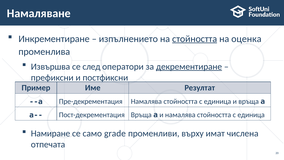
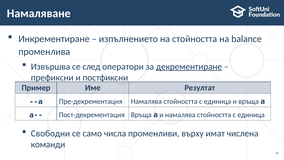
стойността underline: present -> none (195, 39)
оценка: оценка -> balance (246, 39)
Намиране: Намиране -> Свободни (50, 133)
grade: grade -> числа (115, 133)
отпечата: отпечата -> команди (48, 144)
